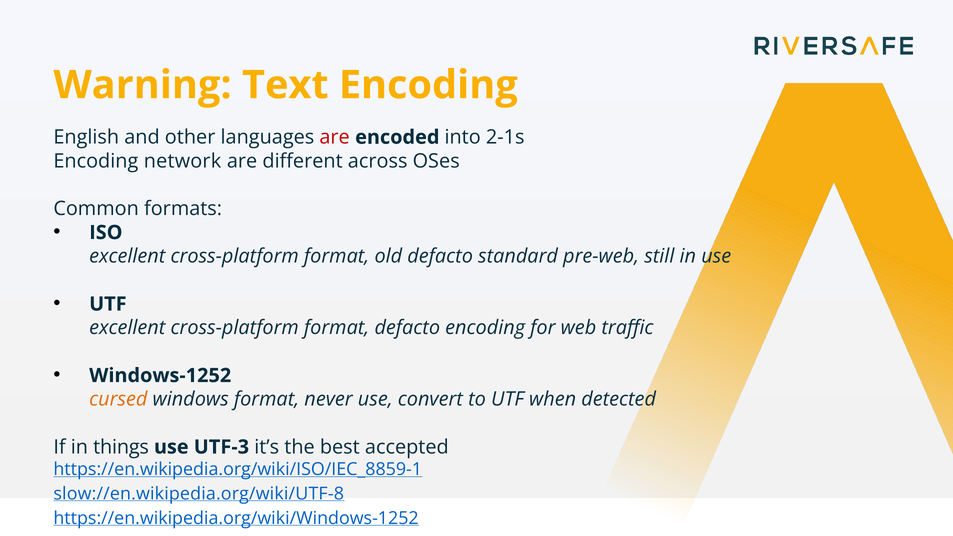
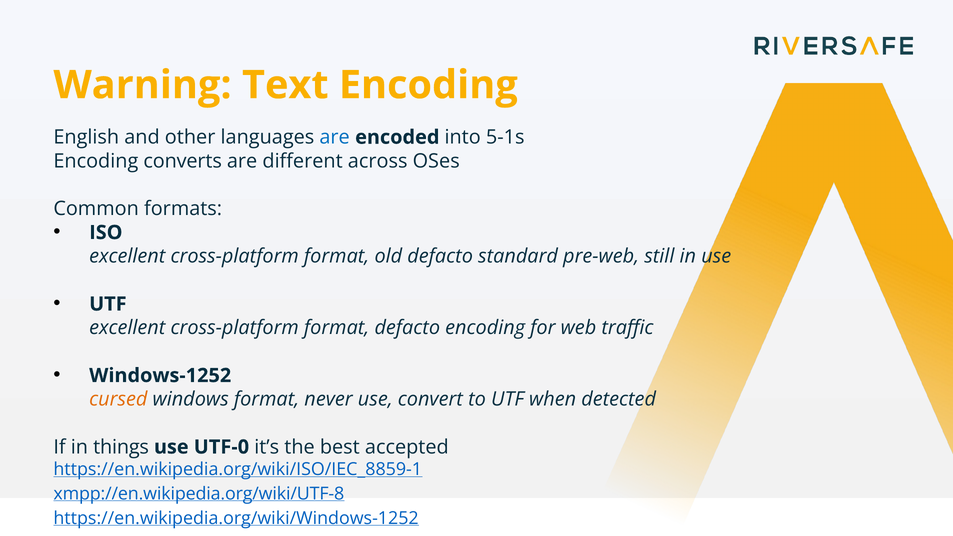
are colour: red -> blue (335, 137)
2-1s: 2-1s -> 5-1s (505, 137)
network: network -> converts (183, 161)
UTF-3: UTF-3 -> UTF-0 (221, 447)
slow://en.wikipedia.org/wiki/UTF-8: slow://en.wikipedia.org/wiki/UTF-8 -> xmpp://en.wikipedia.org/wiki/UTF-8 (199, 494)
